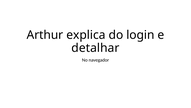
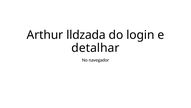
explica: explica -> lldzada (86, 35)
